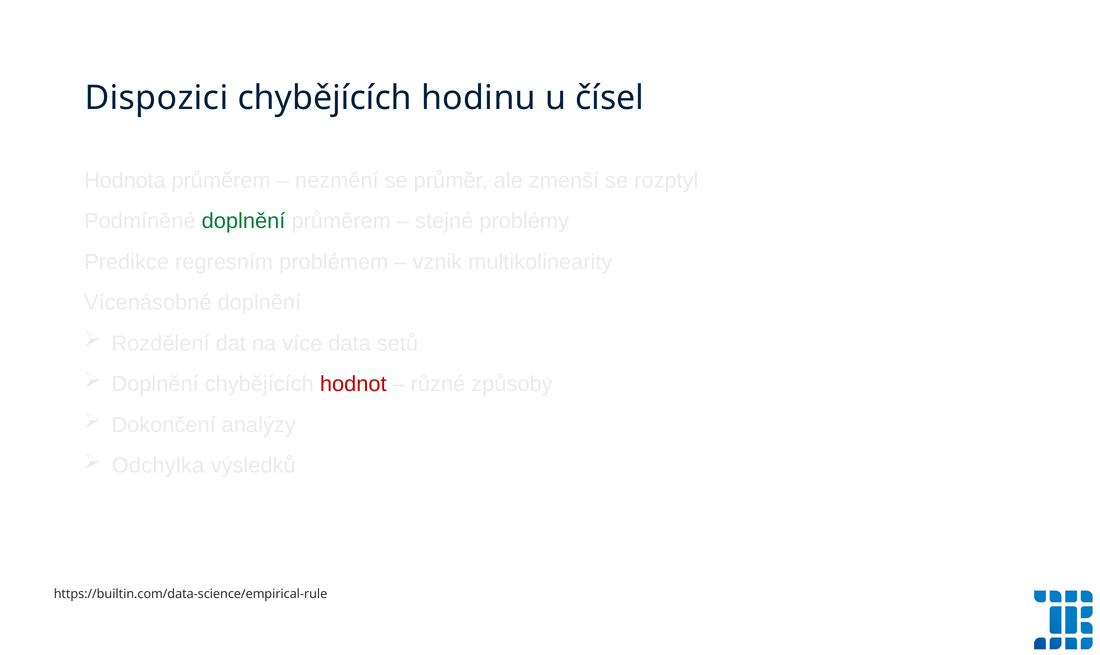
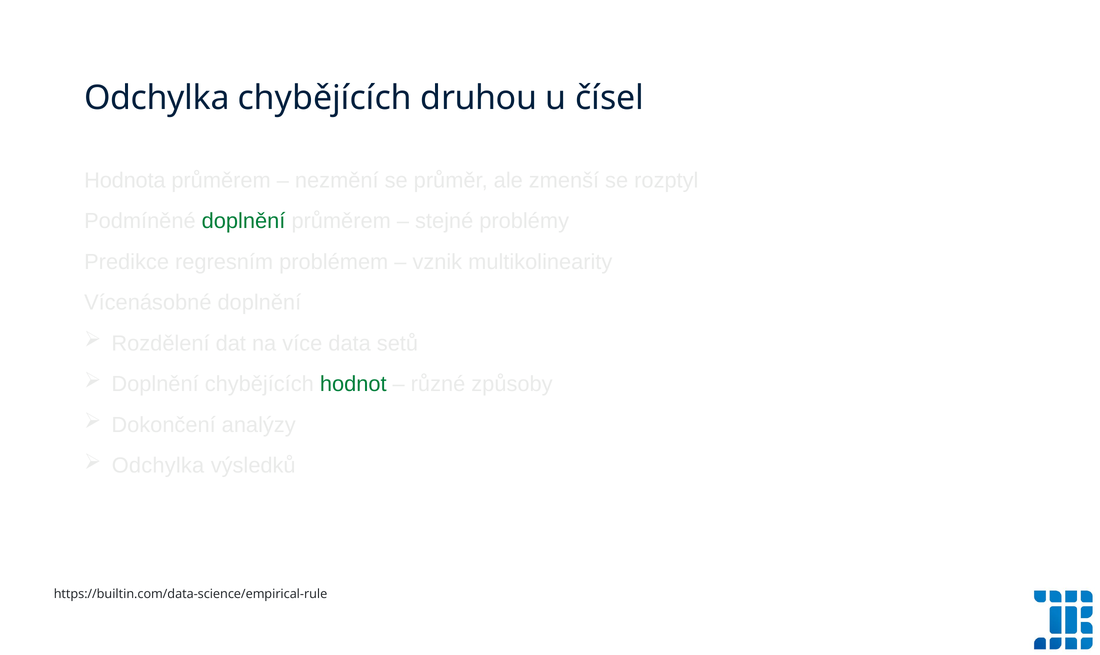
Dispozici: Dispozici -> Odchylka (157, 98)
hodinu: hodinu -> druhou (479, 98)
hodnot colour: red -> green (353, 384)
